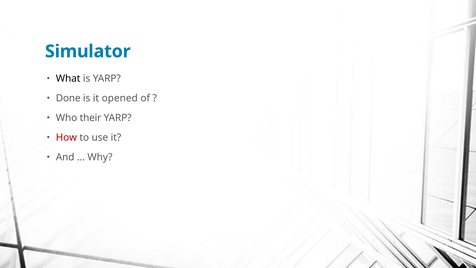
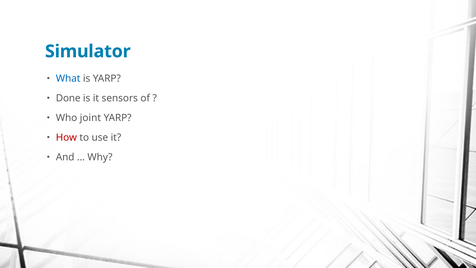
What colour: black -> blue (68, 79)
opened: opened -> sensors (120, 98)
their: their -> joint (90, 118)
